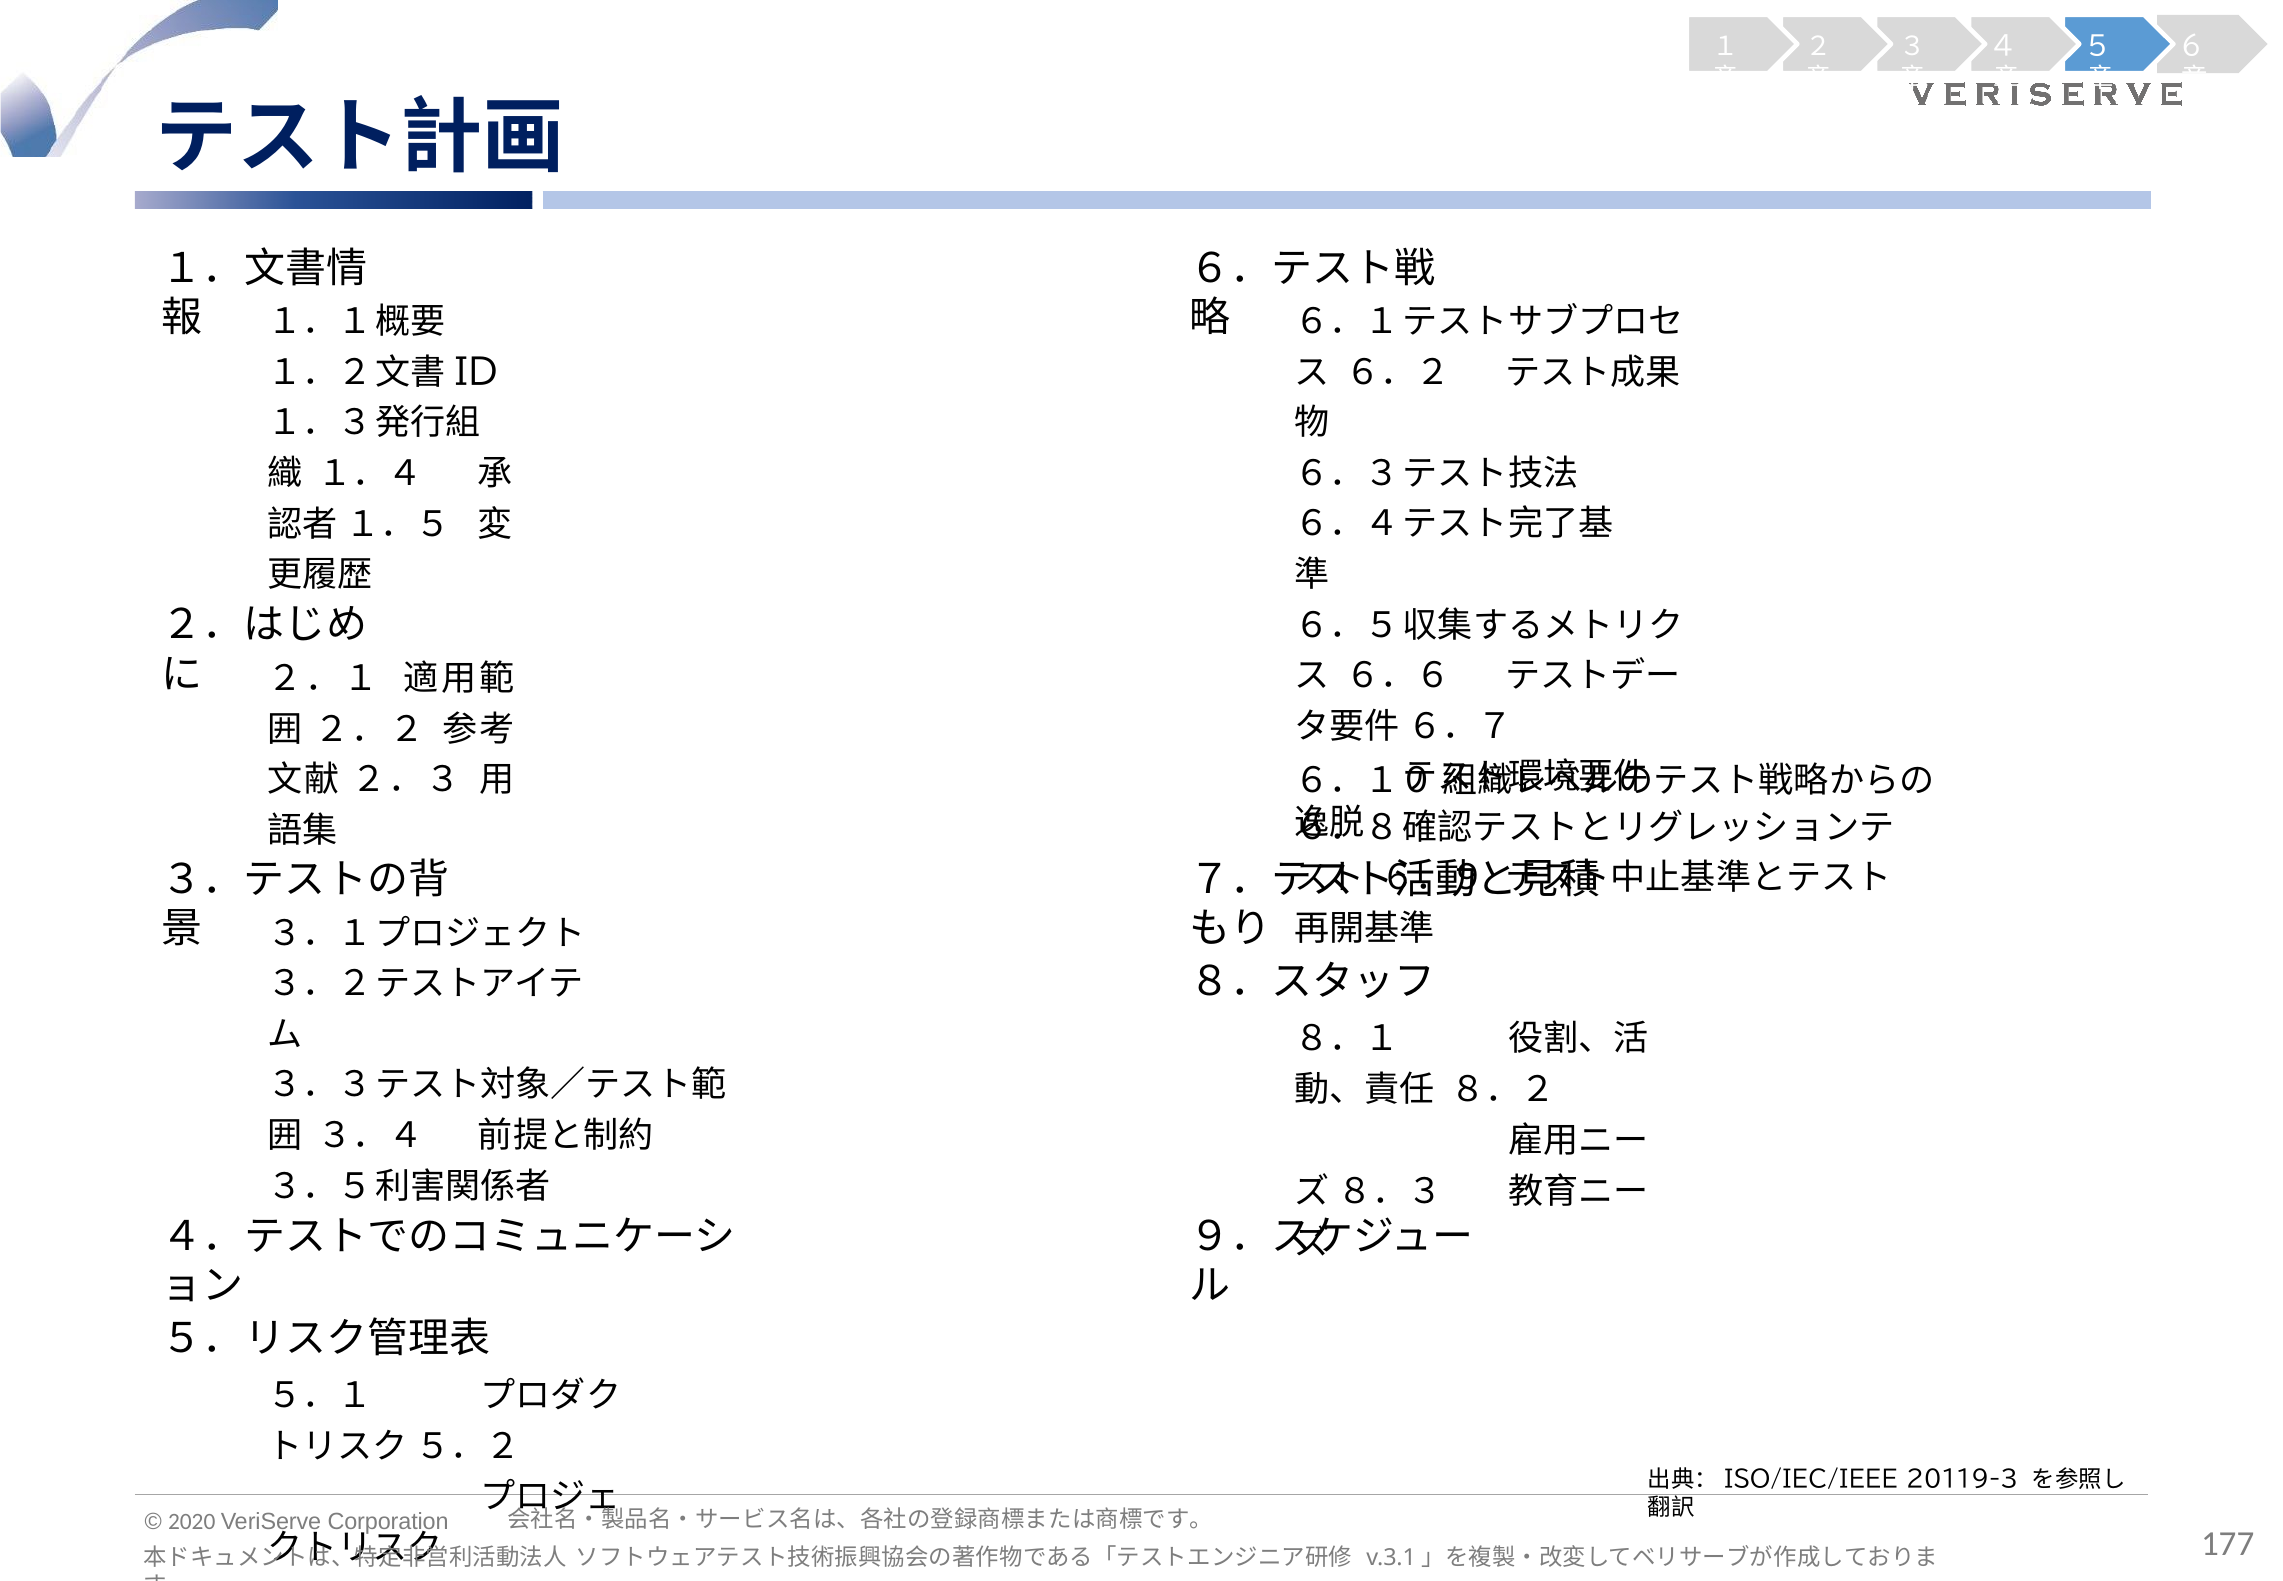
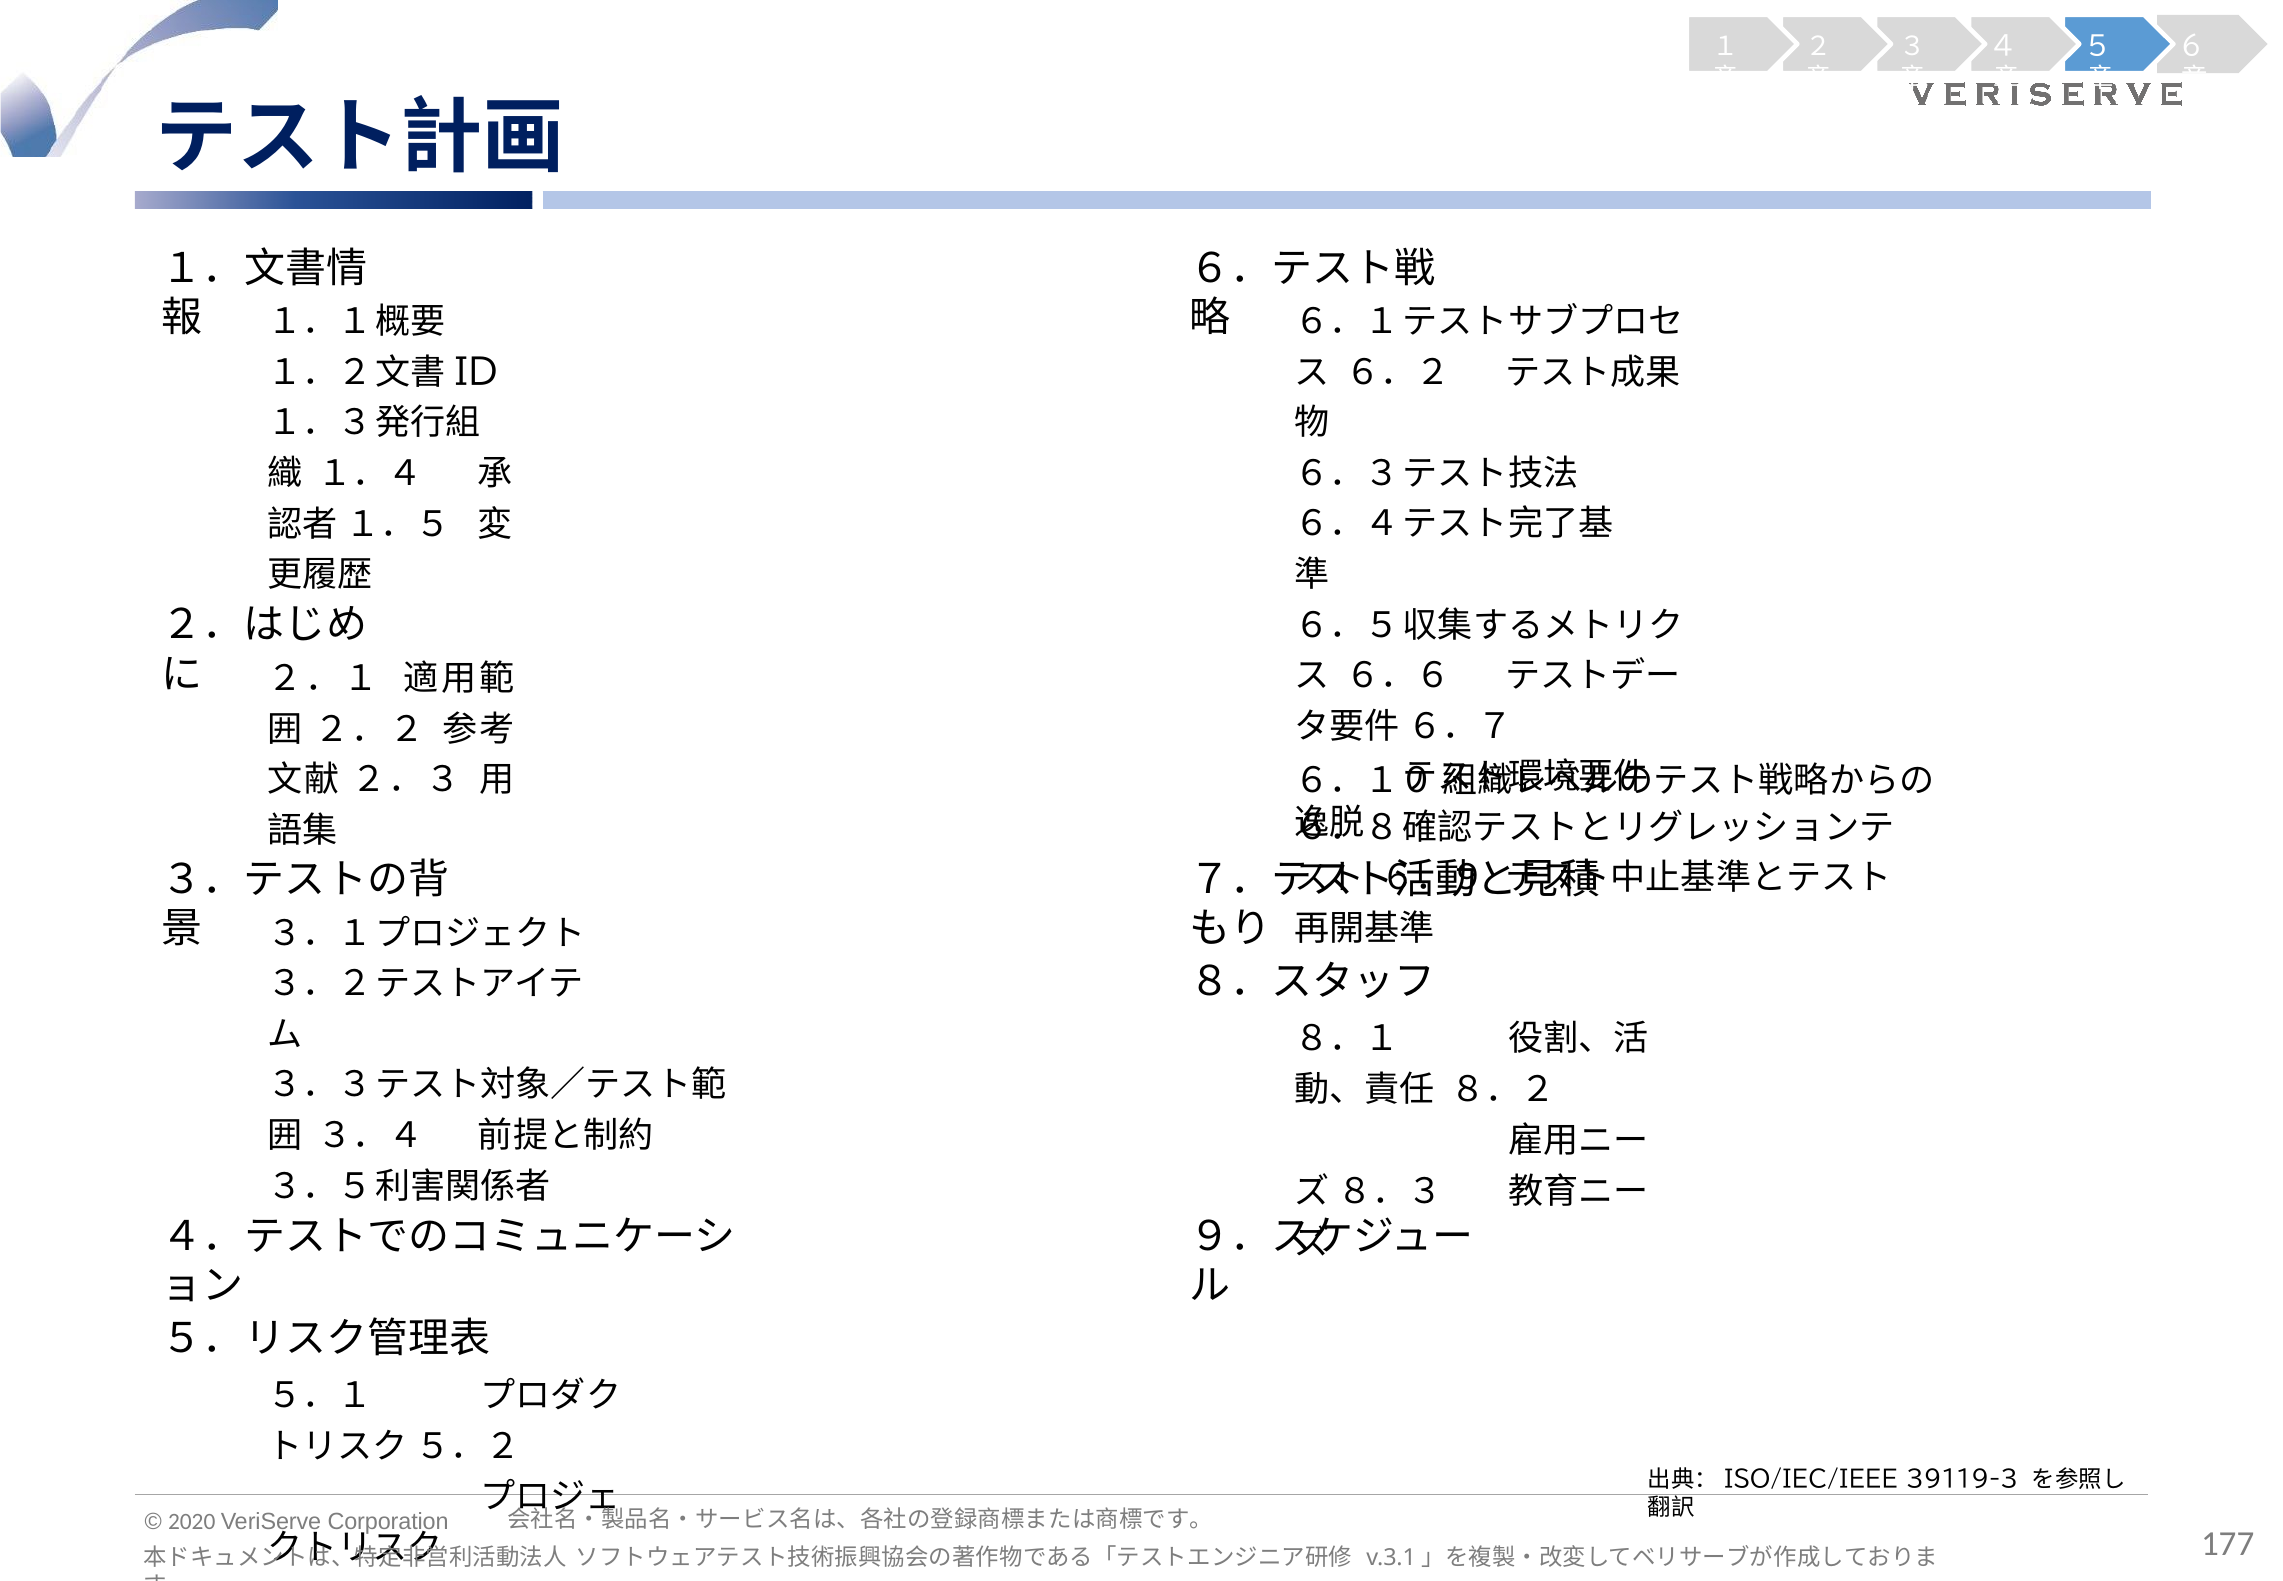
20119-3: 20119-3 -> 39119-3 (1962, 1479)
